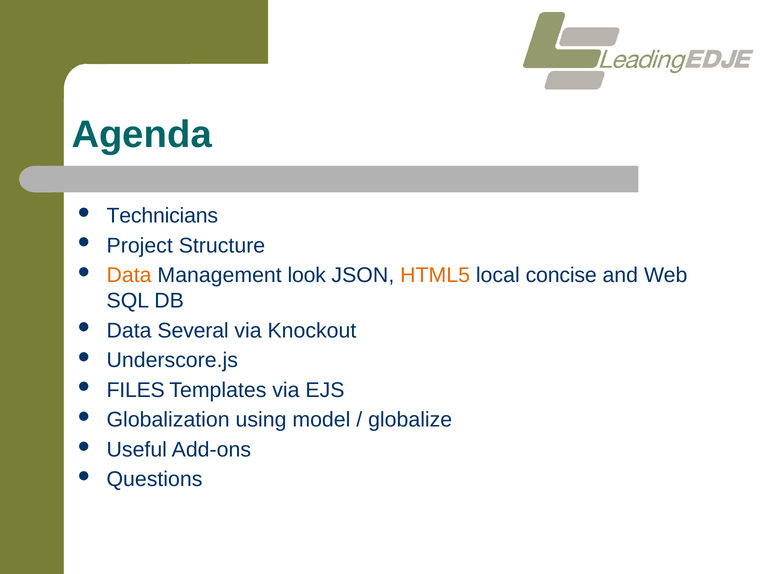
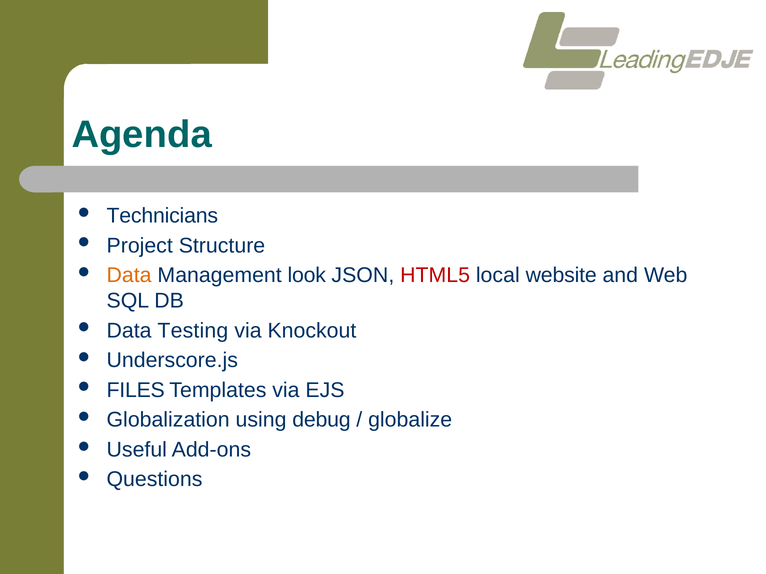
HTML5 colour: orange -> red (435, 276)
concise: concise -> website (561, 276)
Several: Several -> Testing (193, 331)
model: model -> debug (321, 420)
